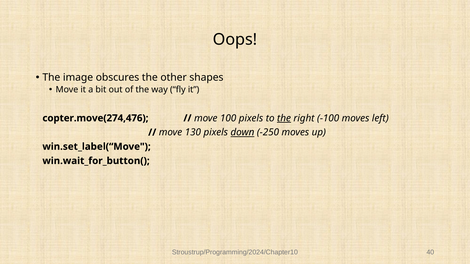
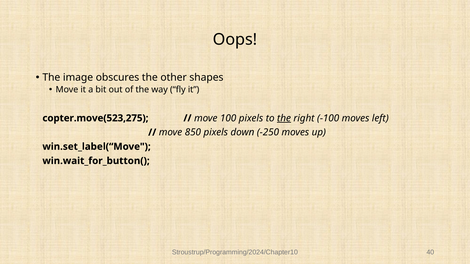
copter.move(274,476: copter.move(274,476 -> copter.move(523,275 (95, 118)
130: 130 -> 850 (193, 133)
down underline: present -> none (242, 133)
